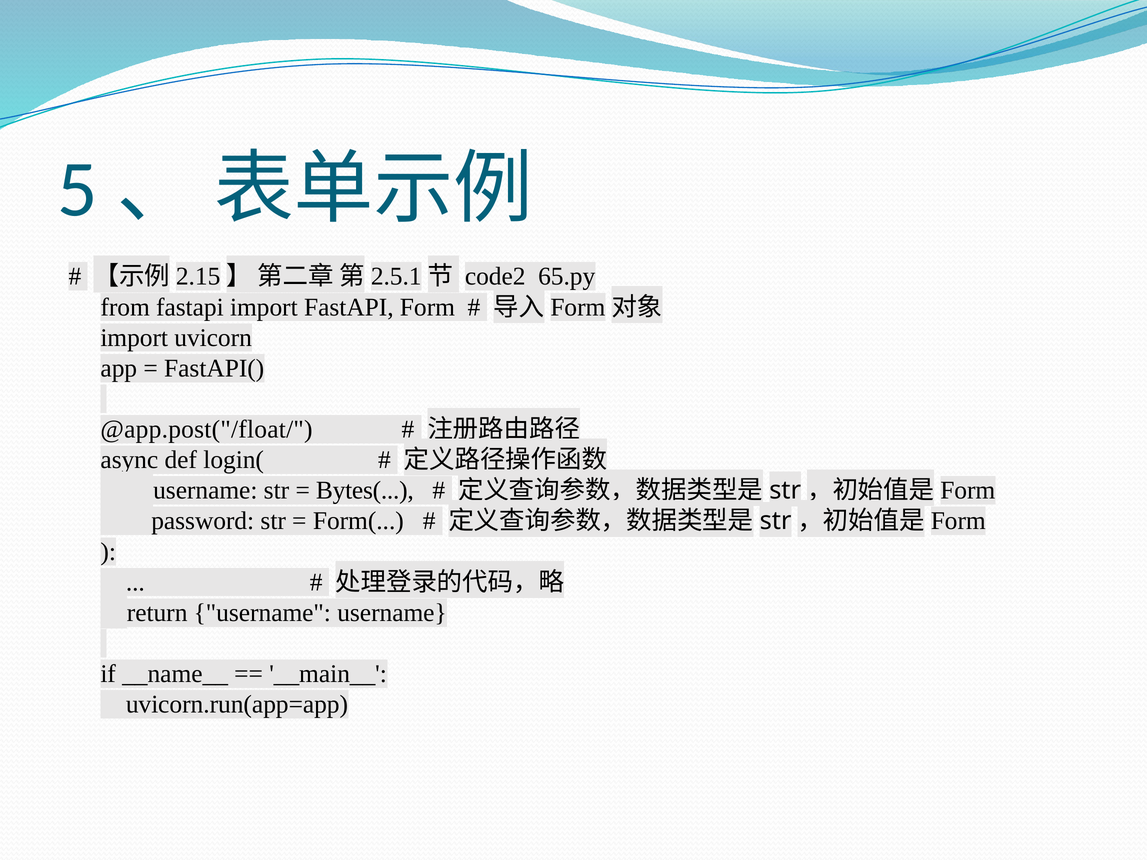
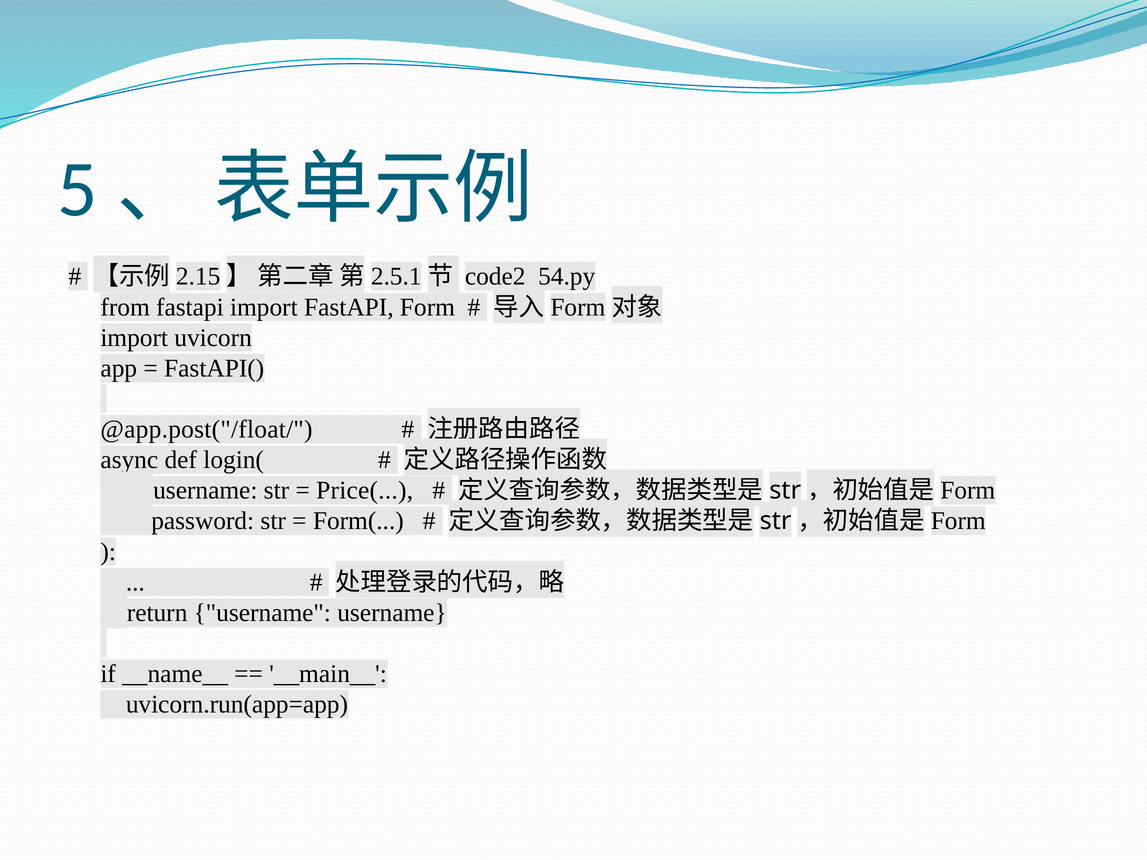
code2_65.py: code2_65.py -> code2_54.py (530, 277)
Bytes(: Bytes( -> Price( (365, 491)
